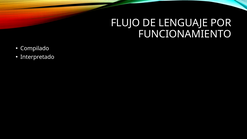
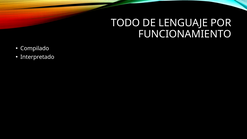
FLUJO: FLUJO -> TODO (125, 23)
